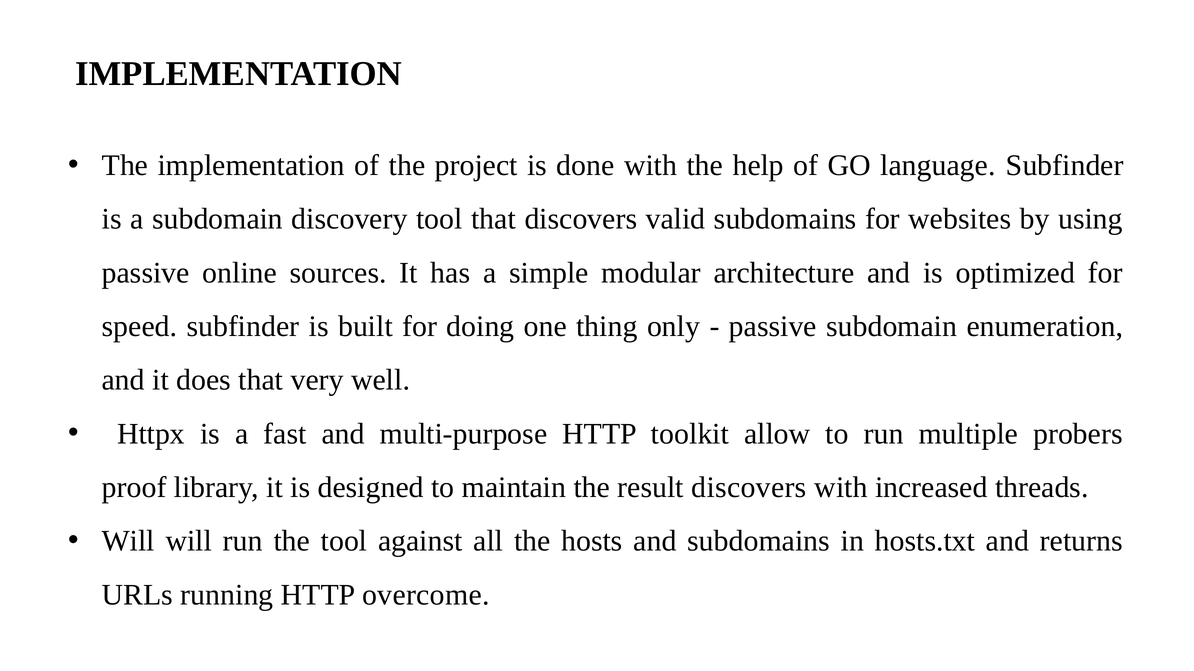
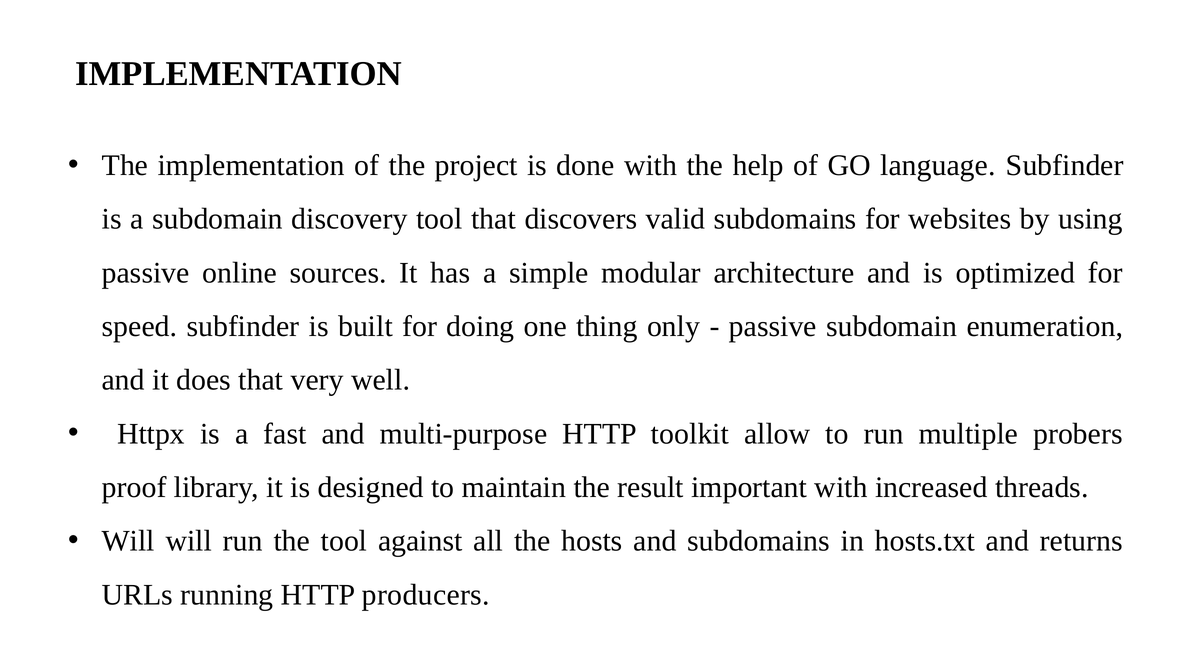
result discovers: discovers -> important (749, 488)
overcome: overcome -> producers (426, 595)
